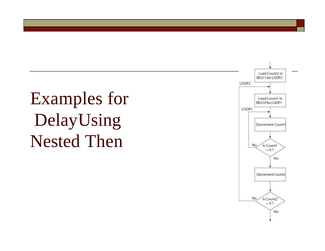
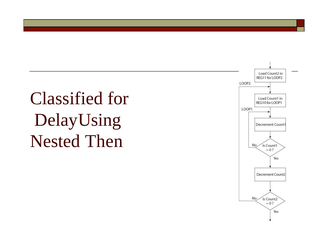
Examples: Examples -> Classified (67, 98)
